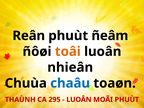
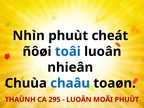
Reân: Reân -> Nhìn (29, 36)
ñeâm: ñeâm -> cheát (110, 36)
toâi colour: orange -> blue (68, 52)
